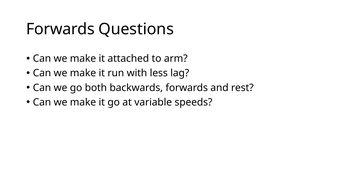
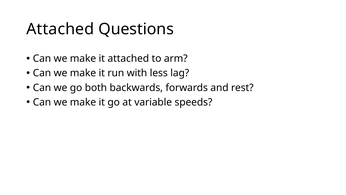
Forwards: Forwards -> Attached (60, 29)
